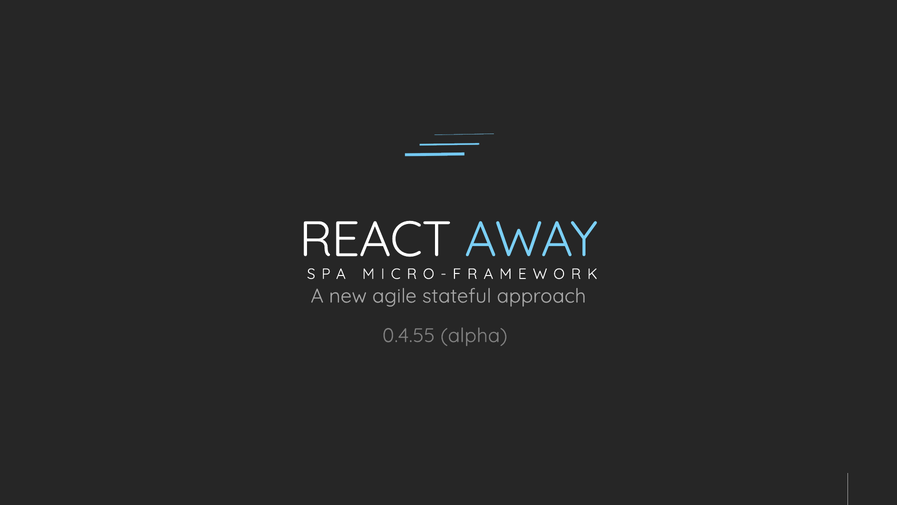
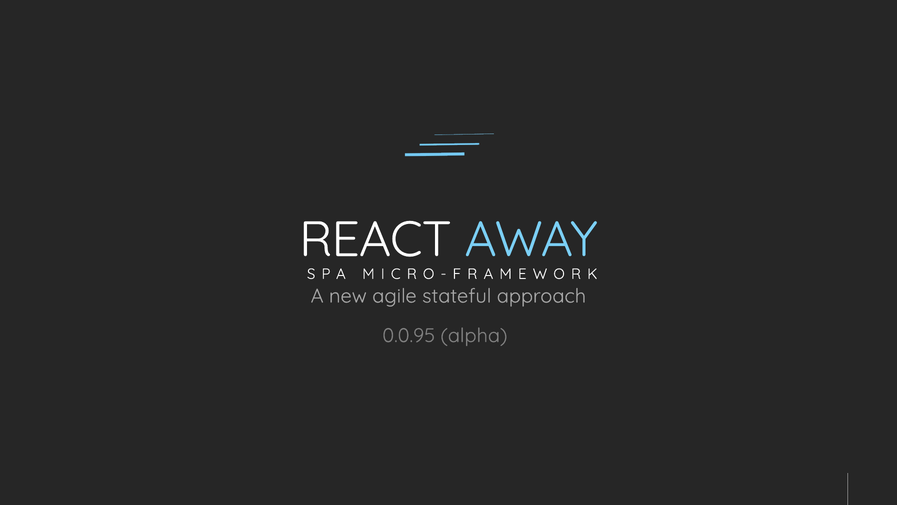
0.4.55: 0.4.55 -> 0.0.95 (409, 335)
